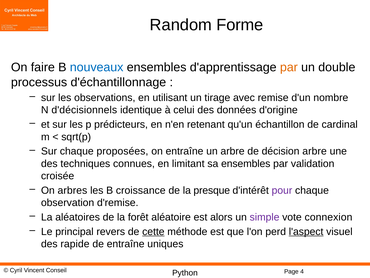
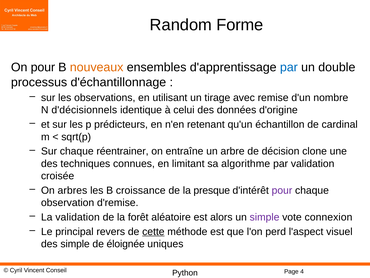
On faire: faire -> pour (43, 67)
nouveaux colour: blue -> orange (97, 67)
par colour: orange -> blue (289, 67)
proposées: proposées -> réentrainer (123, 151)
décision arbre: arbre -> clone (315, 151)
sa ensembles: ensembles -> algorithme (246, 163)
La aléatoires: aléatoires -> validation (78, 217)
l'aspect underline: present -> none (306, 231)
des rapide: rapide -> simple (75, 244)
de entraîne: entraîne -> éloignée (126, 244)
